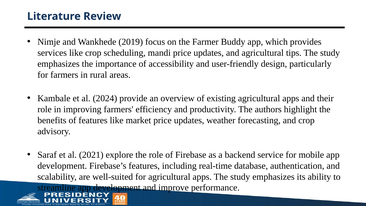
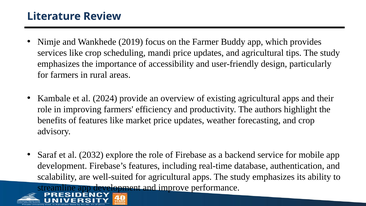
2021: 2021 -> 2032 (91, 155)
